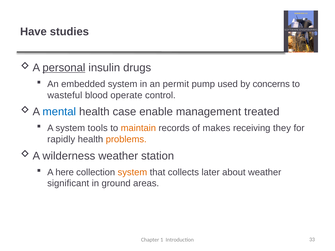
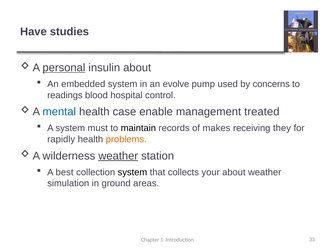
insulin drugs: drugs -> about (137, 68)
permit: permit -> evolve (176, 84)
wasteful: wasteful -> readings (65, 95)
operate: operate -> hospital (126, 95)
tools: tools -> must (98, 128)
maintain colour: orange -> black (138, 128)
weather underline: none -> present (118, 156)
here: here -> best (65, 172)
system colour: orange -> black (132, 172)
later: later -> your (211, 172)
significant: significant -> simulation (68, 184)
